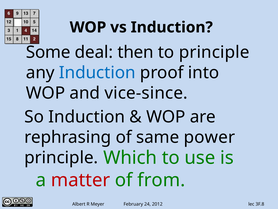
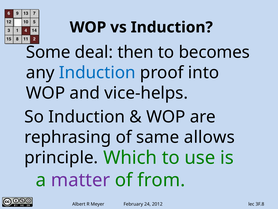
to principle: principle -> becomes (214, 52)
vice-since: vice-since -> vice-helps (146, 93)
power: power -> allows (209, 137)
matter colour: red -> purple (81, 180)
